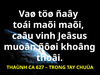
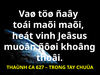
caâu: caâu -> heát (23, 36)
